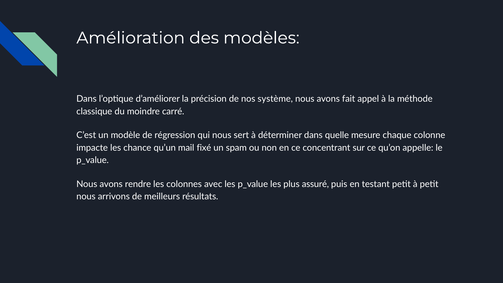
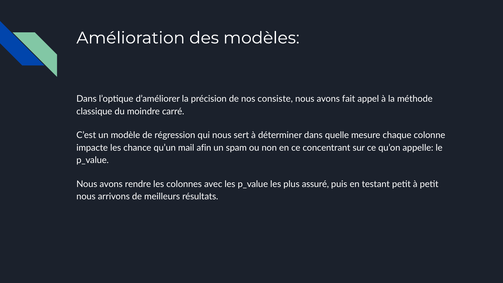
système: système -> consiste (275, 99)
fixé: fixé -> afin (204, 148)
